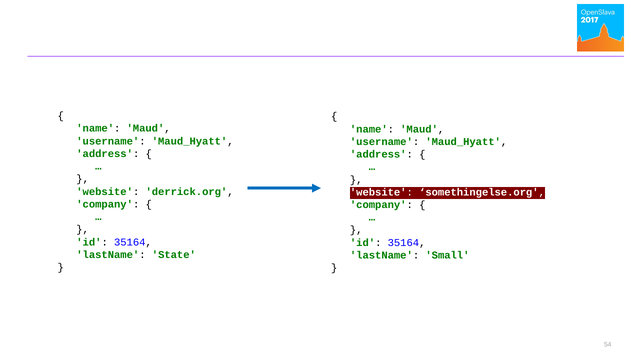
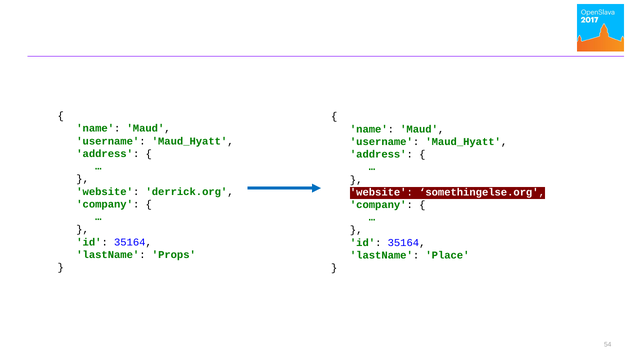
State: State -> Props (174, 255)
Small: Small -> Place (447, 255)
